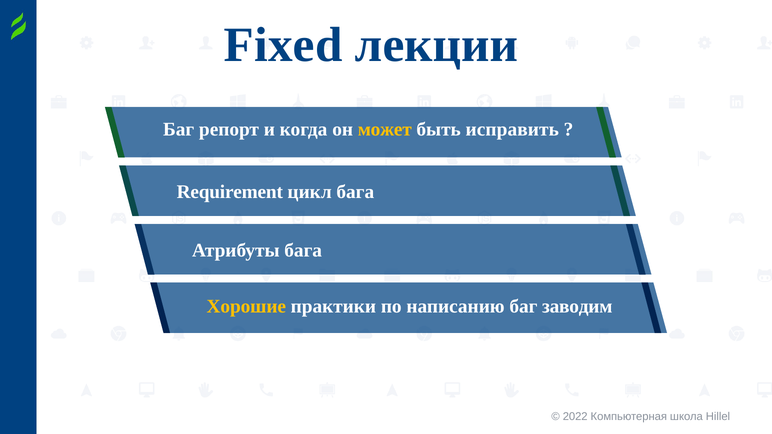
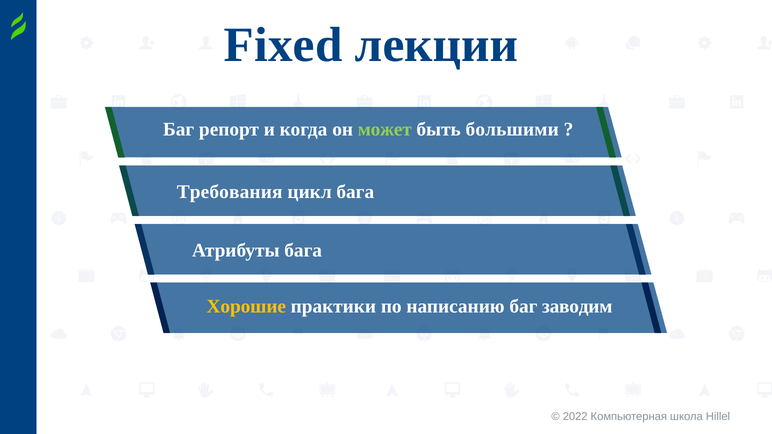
может colour: yellow -> light green (385, 129)
исправить: исправить -> большими (512, 129)
Requirement: Requirement -> Требования (230, 192)
